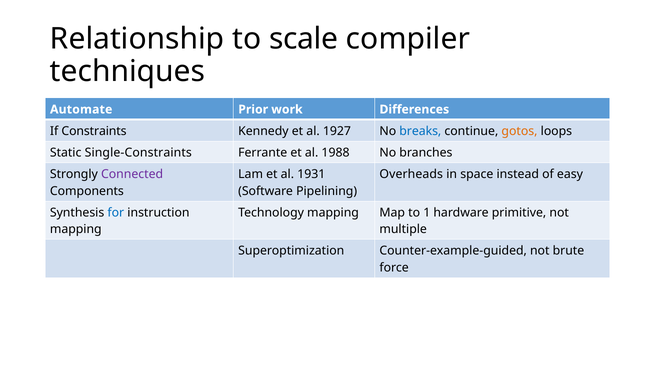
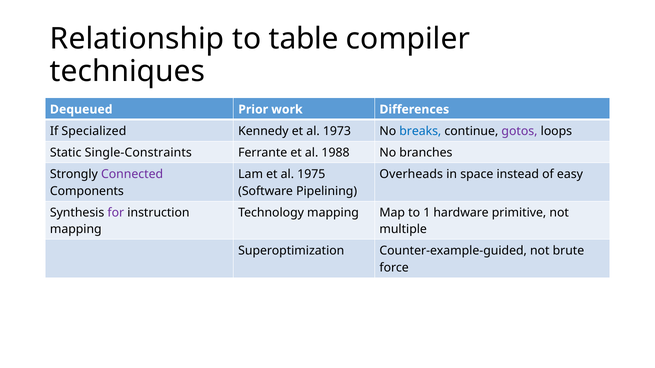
scale: scale -> table (304, 39)
Automate: Automate -> Dequeued (81, 110)
Constraints: Constraints -> Specialized (94, 131)
1927: 1927 -> 1973 (337, 131)
gotos colour: orange -> purple (520, 131)
1931: 1931 -> 1975 (311, 174)
for colour: blue -> purple (116, 213)
